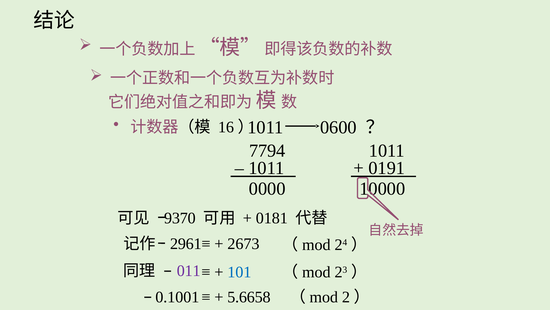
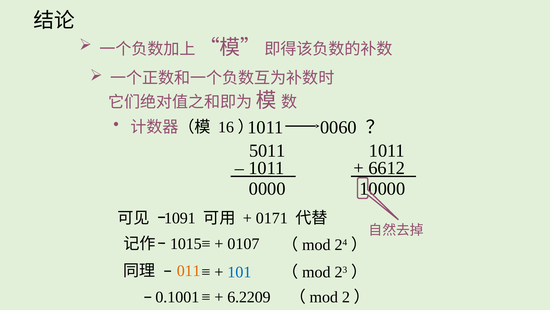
0600: 0600 -> 0060 (338, 127)
7794: 7794 -> 5011 (267, 150)
0191: 0191 -> 6612 (387, 168)
9370: 9370 -> 1091 (180, 218)
0181: 0181 -> 0171 (272, 218)
2673: 2673 -> 0107 (243, 243)
2961: 2961 -> 1015 (186, 243)
011 colour: purple -> orange (189, 270)
5.6658: 5.6658 -> 6.2209 (249, 297)
